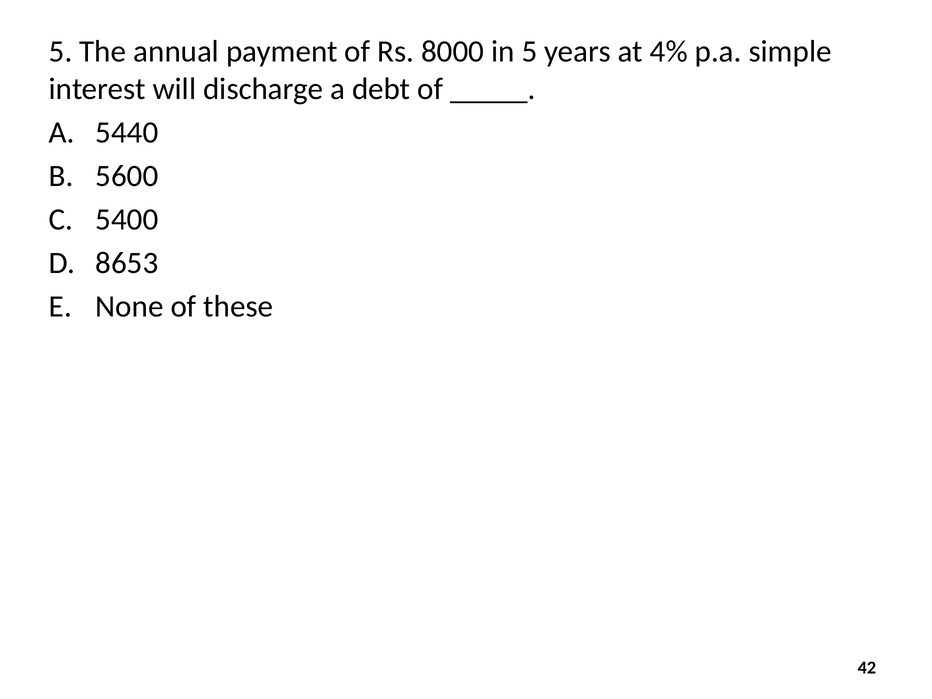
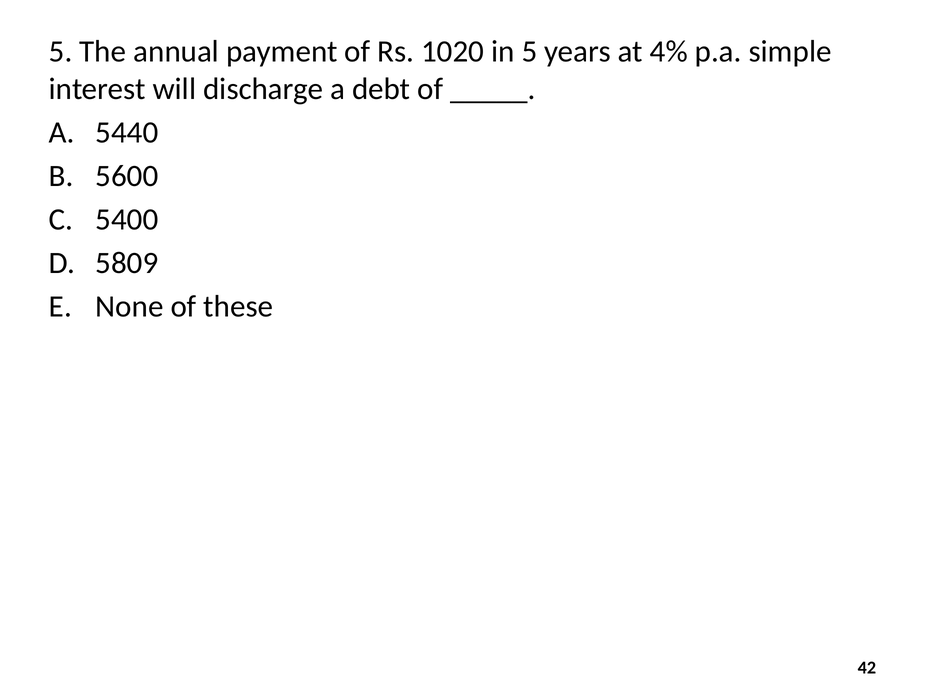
8000: 8000 -> 1020 (453, 52)
8653: 8653 -> 5809 (127, 263)
